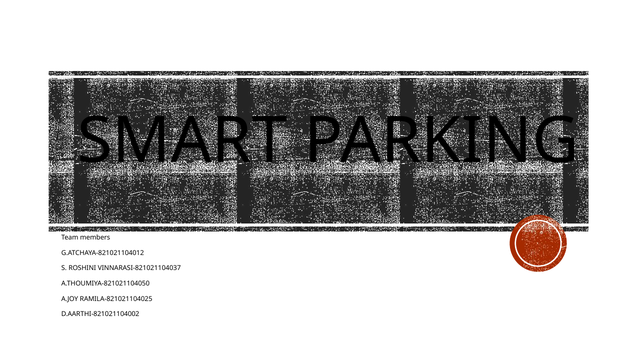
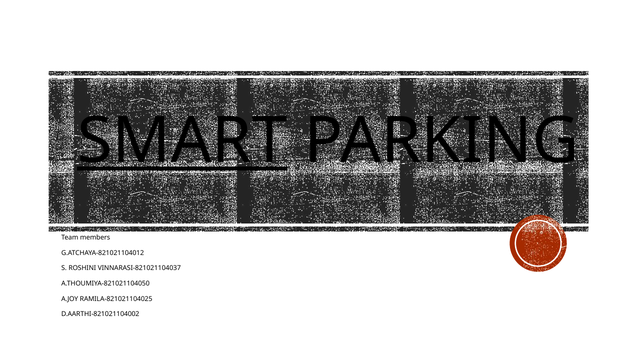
SMART underline: none -> present (182, 141)
